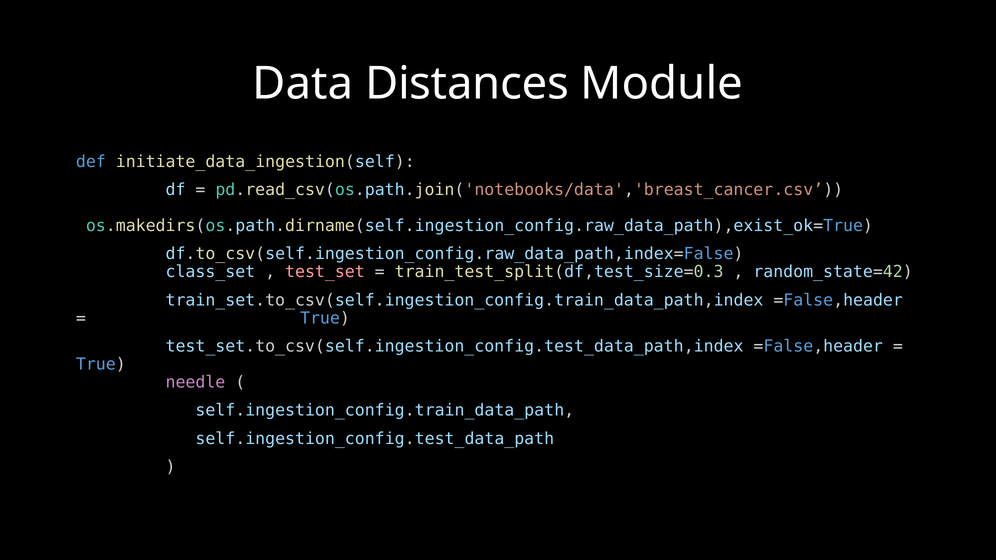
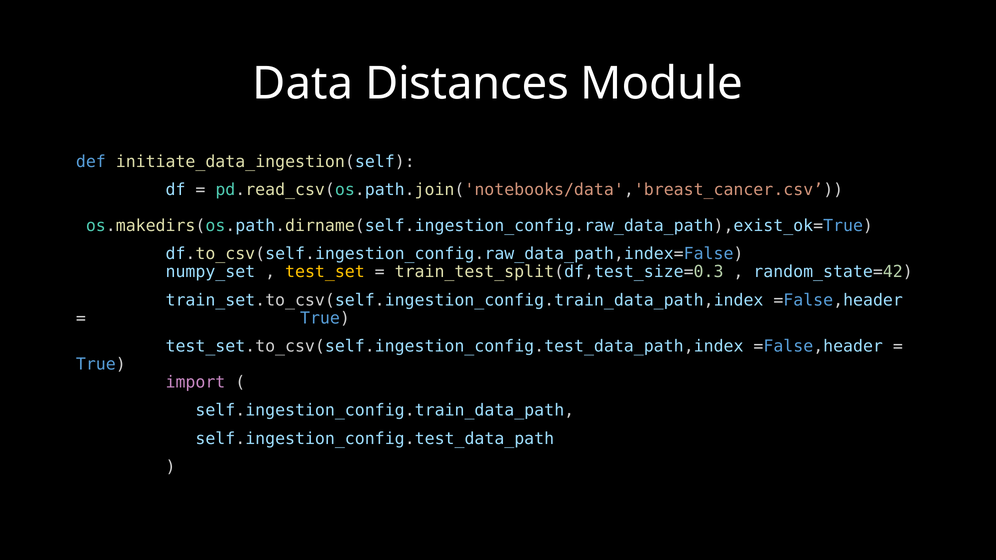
class_set: class_set -> numpy_set (210, 272)
test_set colour: pink -> yellow (325, 272)
needle: needle -> import (195, 382)
